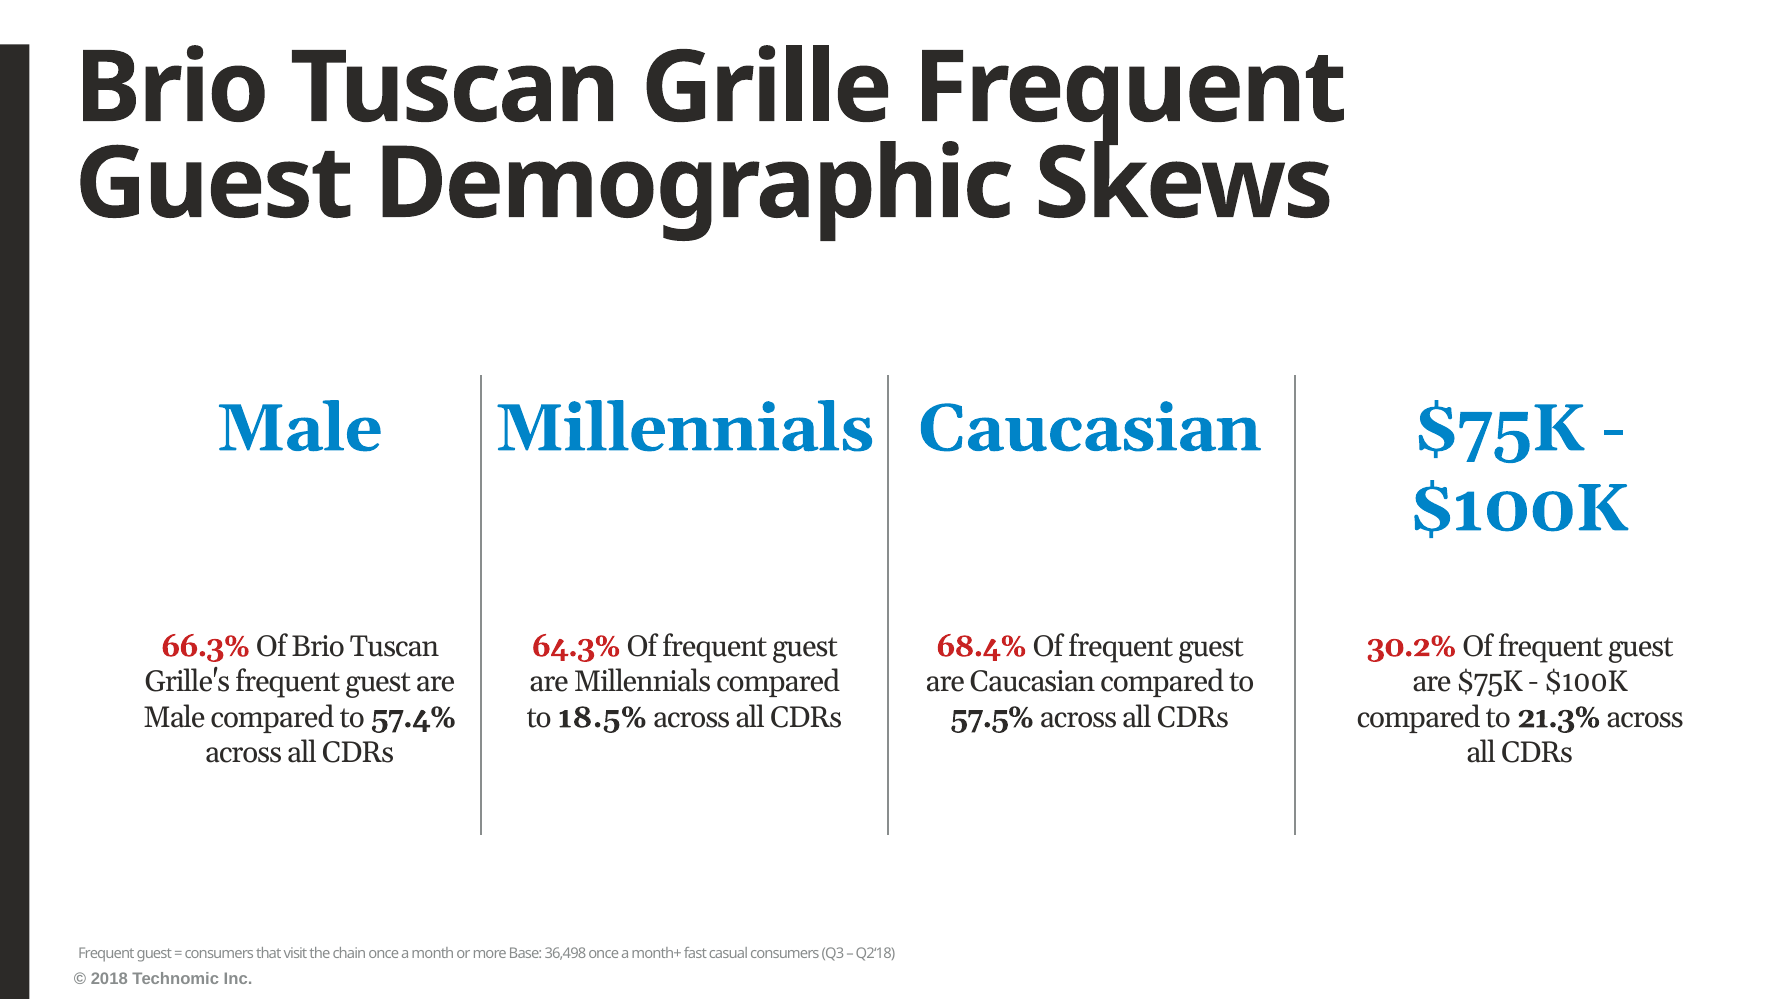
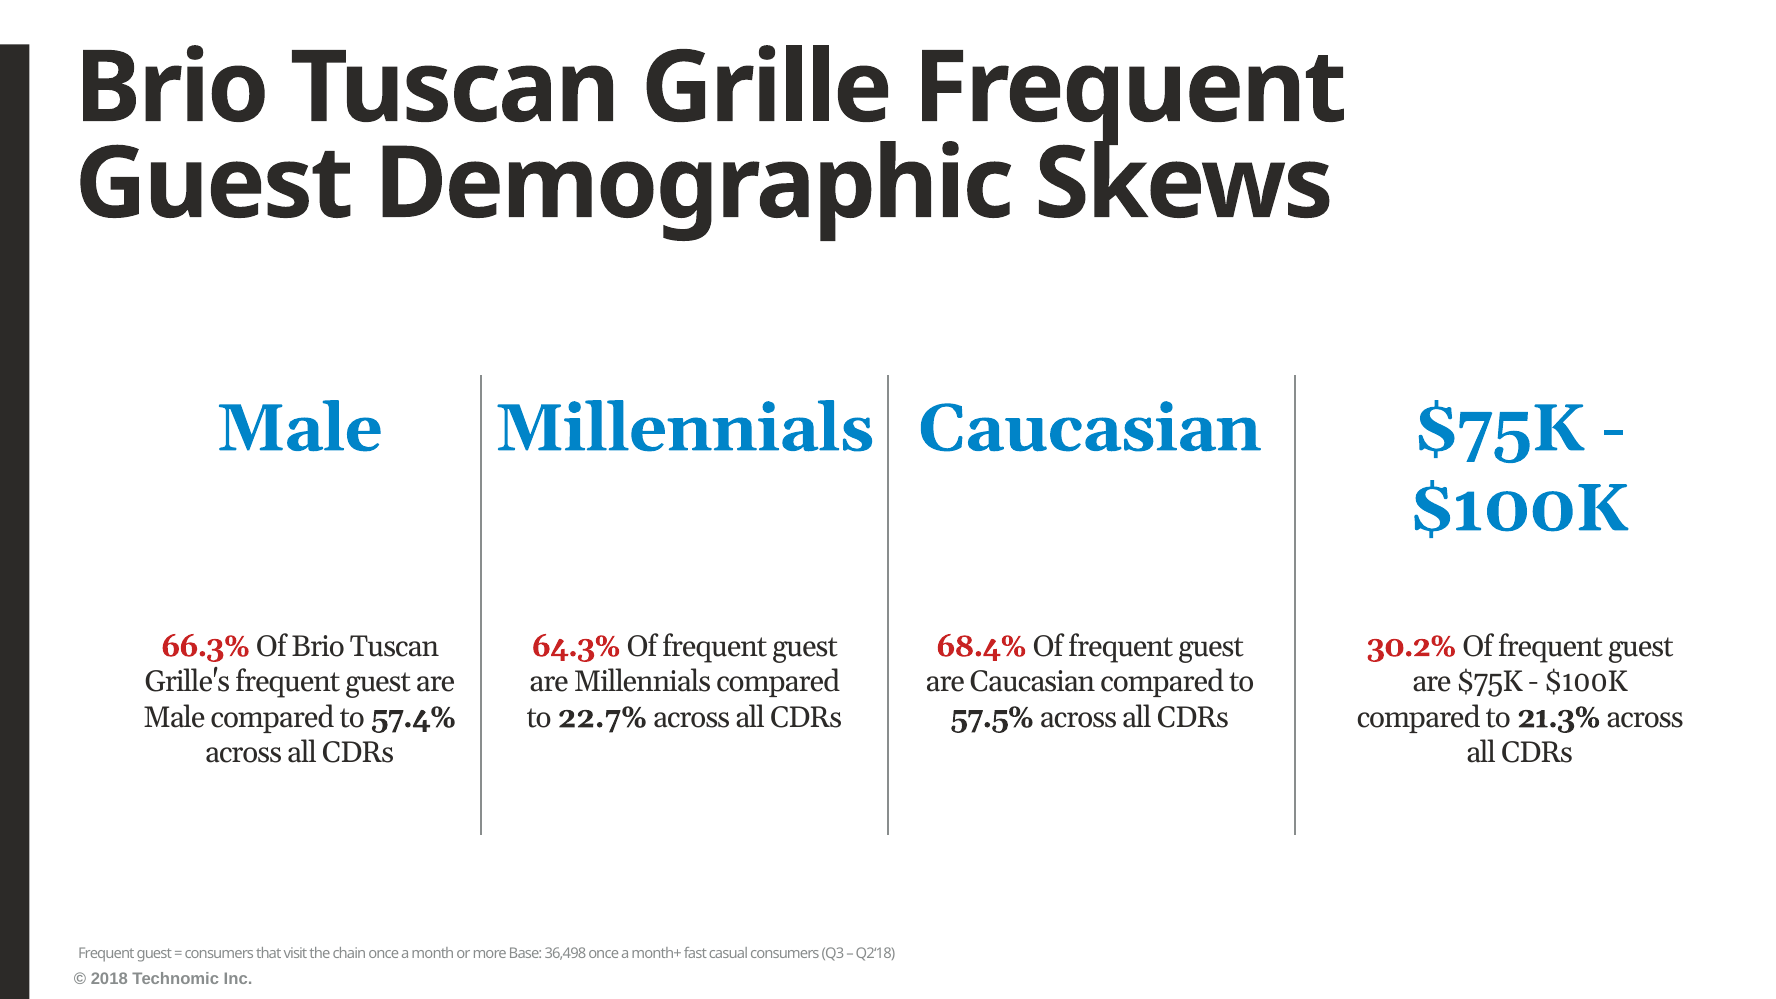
18.5%: 18.5% -> 22.7% (602, 717)
